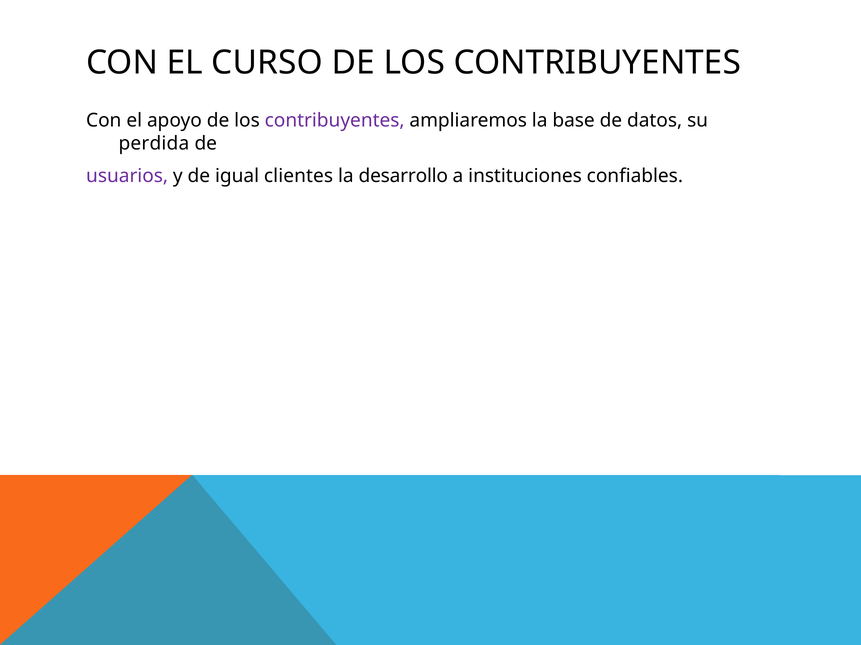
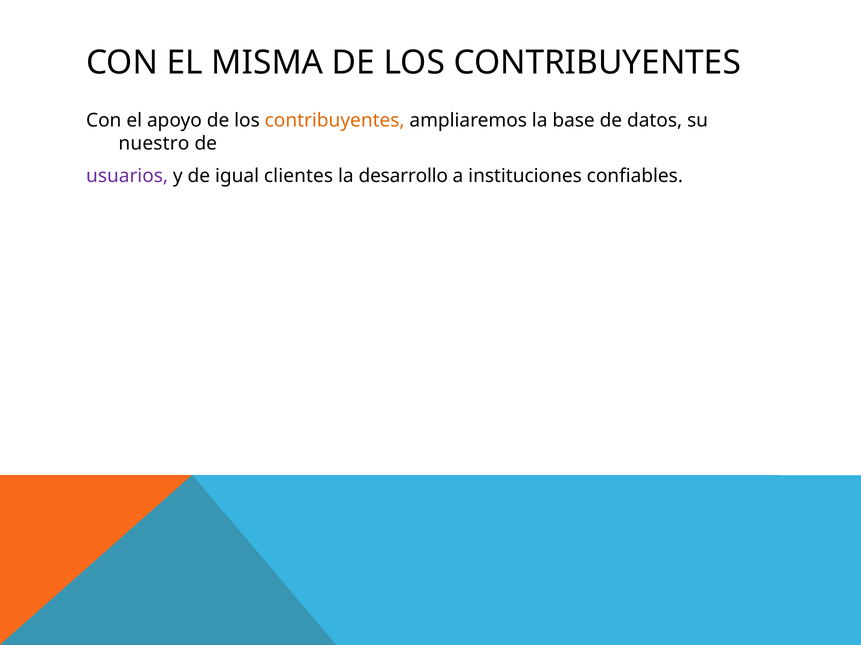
CURSO: CURSO -> MISMA (267, 63)
contribuyentes colour: purple -> orange (335, 121)
perdida: perdida -> nuestro (154, 144)
